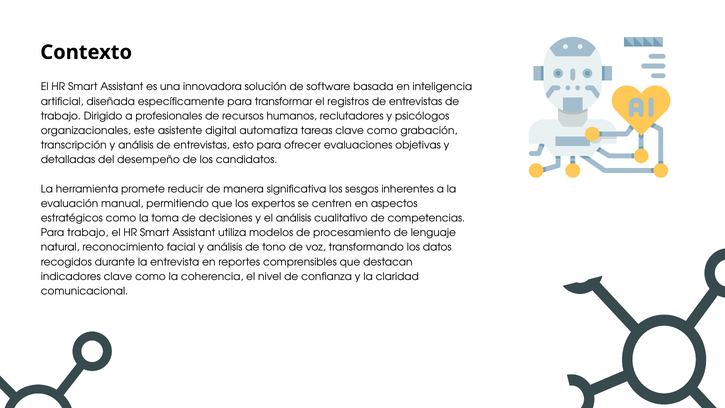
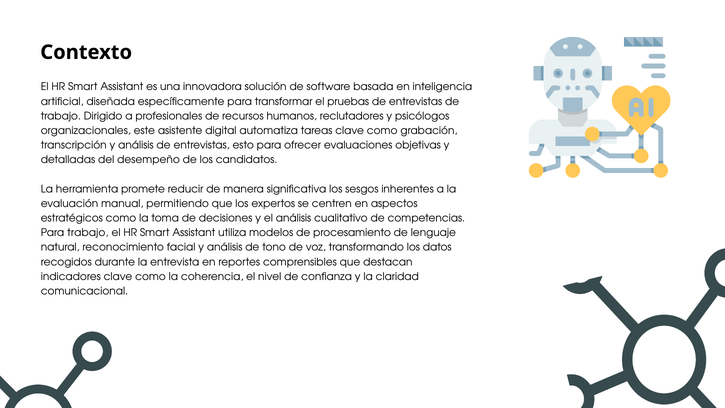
registros: registros -> pruebas (348, 102)
